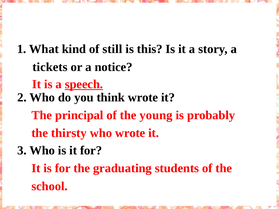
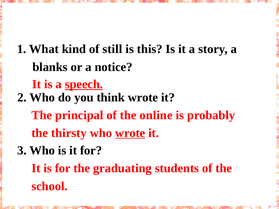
tickets: tickets -> blanks (50, 67)
young: young -> online (156, 115)
wrote underline: none -> present (130, 133)
